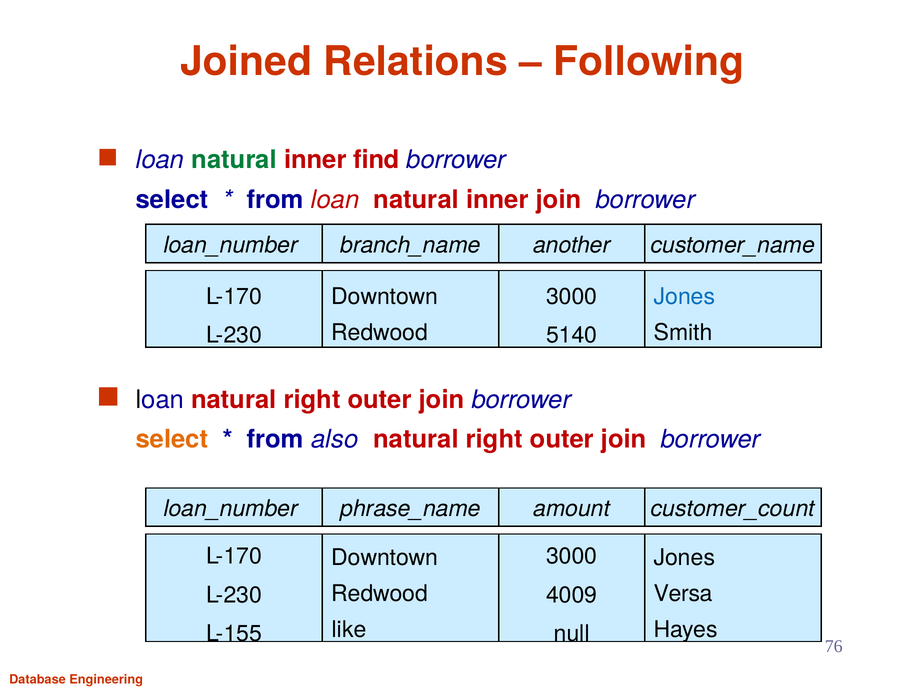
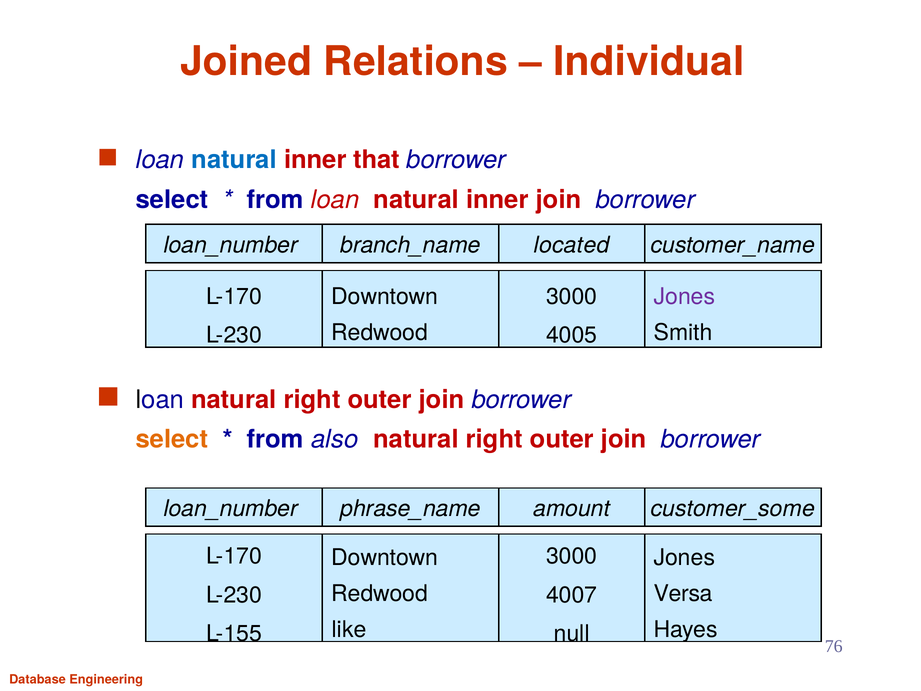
Following: Following -> Individual (649, 62)
natural colour: green -> blue (234, 160)
find: find -> that (377, 160)
another: another -> located (572, 245)
Jones colour: blue -> purple (684, 297)
5140: 5140 -> 4005 (572, 335)
customer_count: customer_count -> customer_some (733, 509)
4009: 4009 -> 4007 (572, 595)
